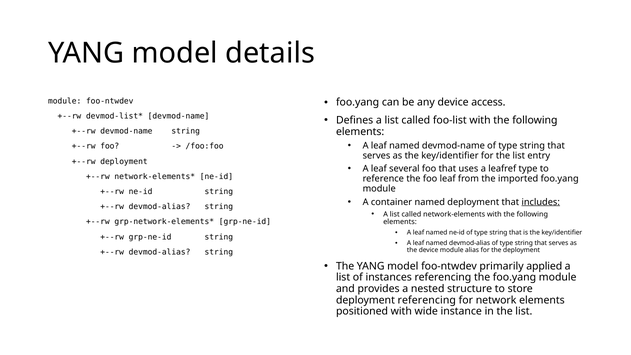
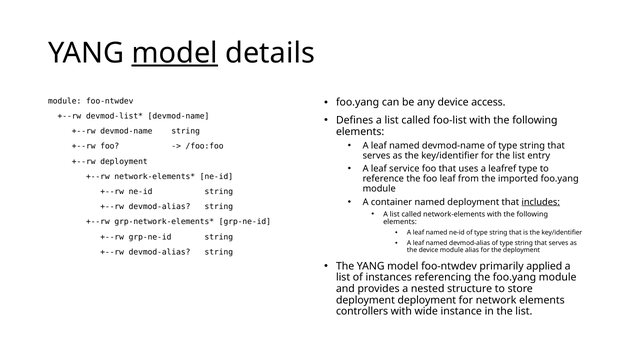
model underline: none -> present (175, 53)
several: several -> service (404, 169)
deployment referencing: referencing -> deployment (427, 300)
positioned: positioned -> controllers (362, 311)
